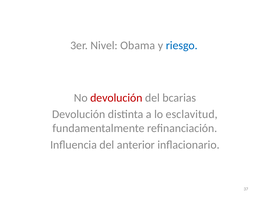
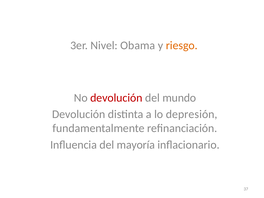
riesgo colour: blue -> orange (182, 45)
bcarias: bcarias -> mundo (179, 98)
esclavitud: esclavitud -> depresión (192, 114)
anterior: anterior -> mayoría (136, 145)
